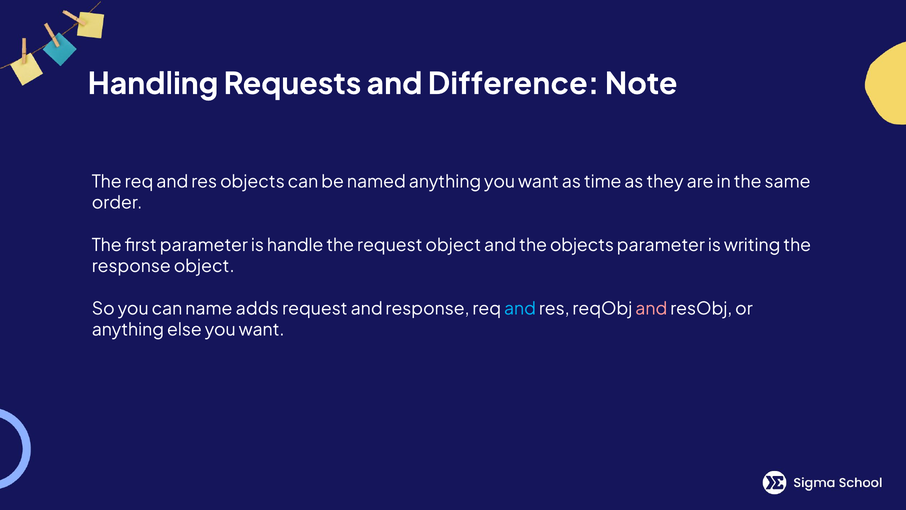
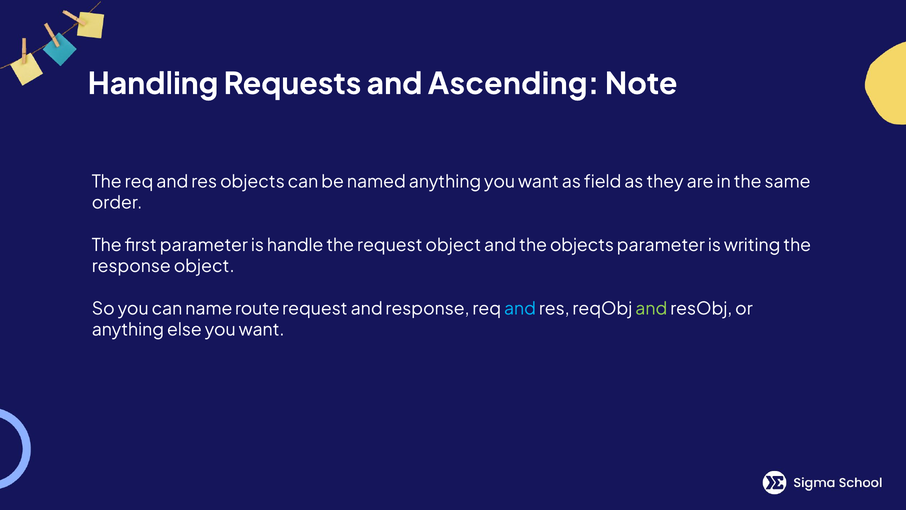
Difference: Difference -> Ascending (514, 84)
time: time -> field (603, 182)
adds: adds -> route (257, 309)
and colour: pink -> light green (651, 309)
